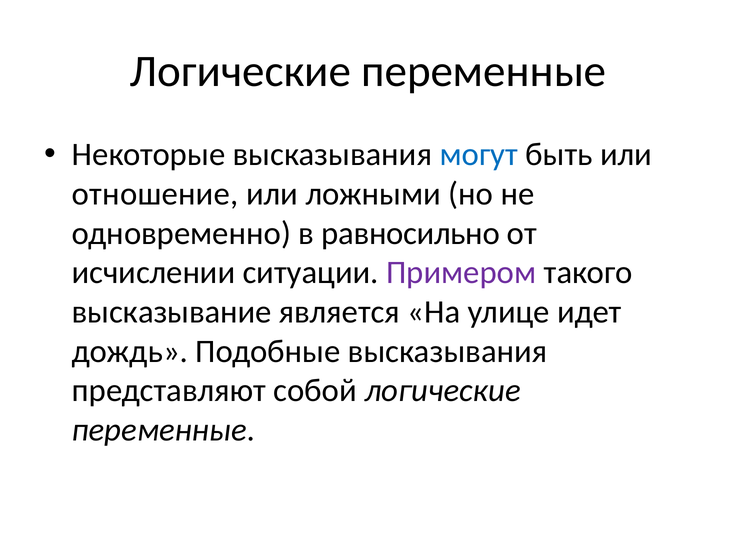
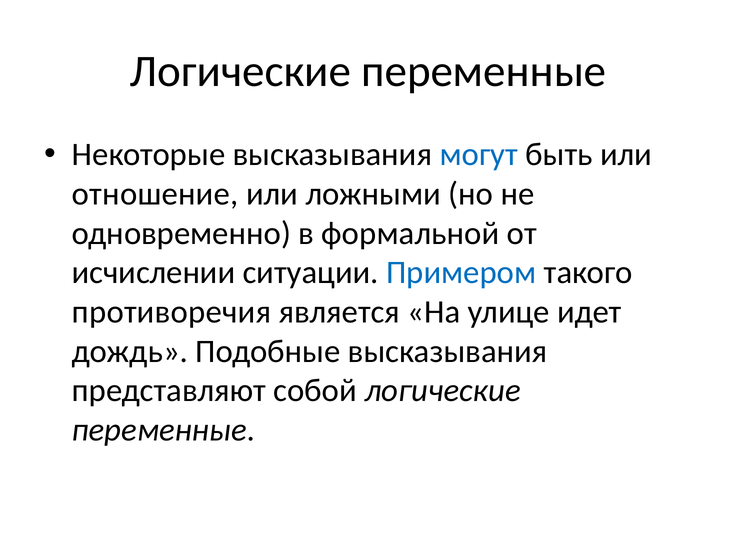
равносильно: равносильно -> формальной (410, 233)
Примером colour: purple -> blue (461, 273)
высказывание: высказывание -> противоречия (172, 312)
